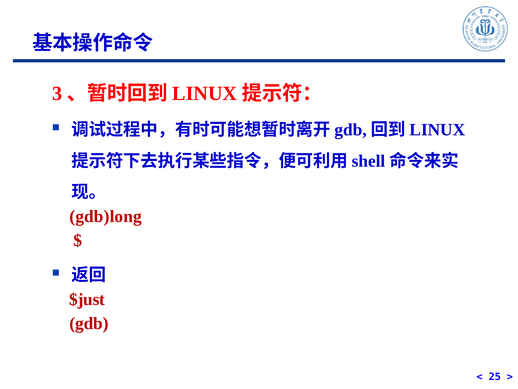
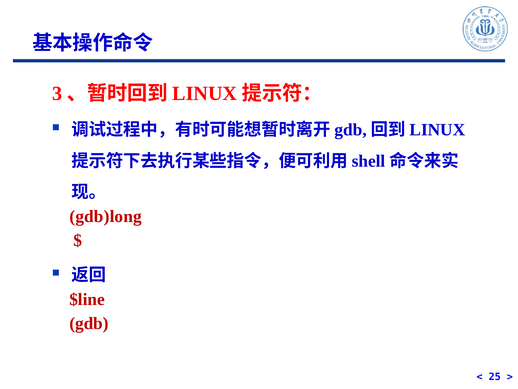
$just: $just -> $line (87, 299)
